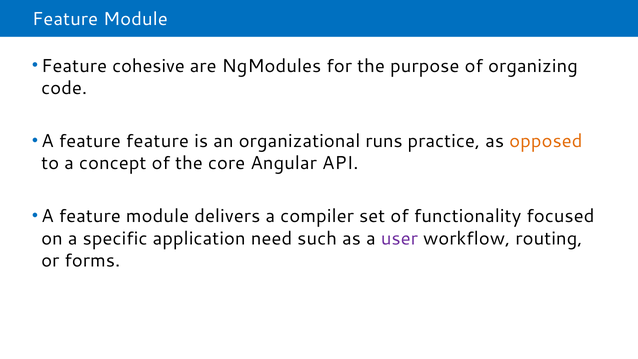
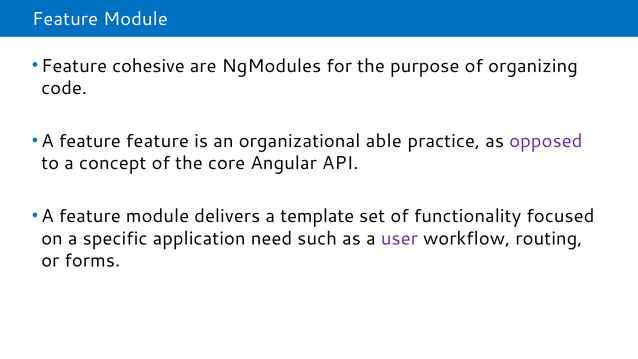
runs: runs -> able (384, 141)
opposed colour: orange -> purple (546, 141)
compiler: compiler -> template (317, 216)
